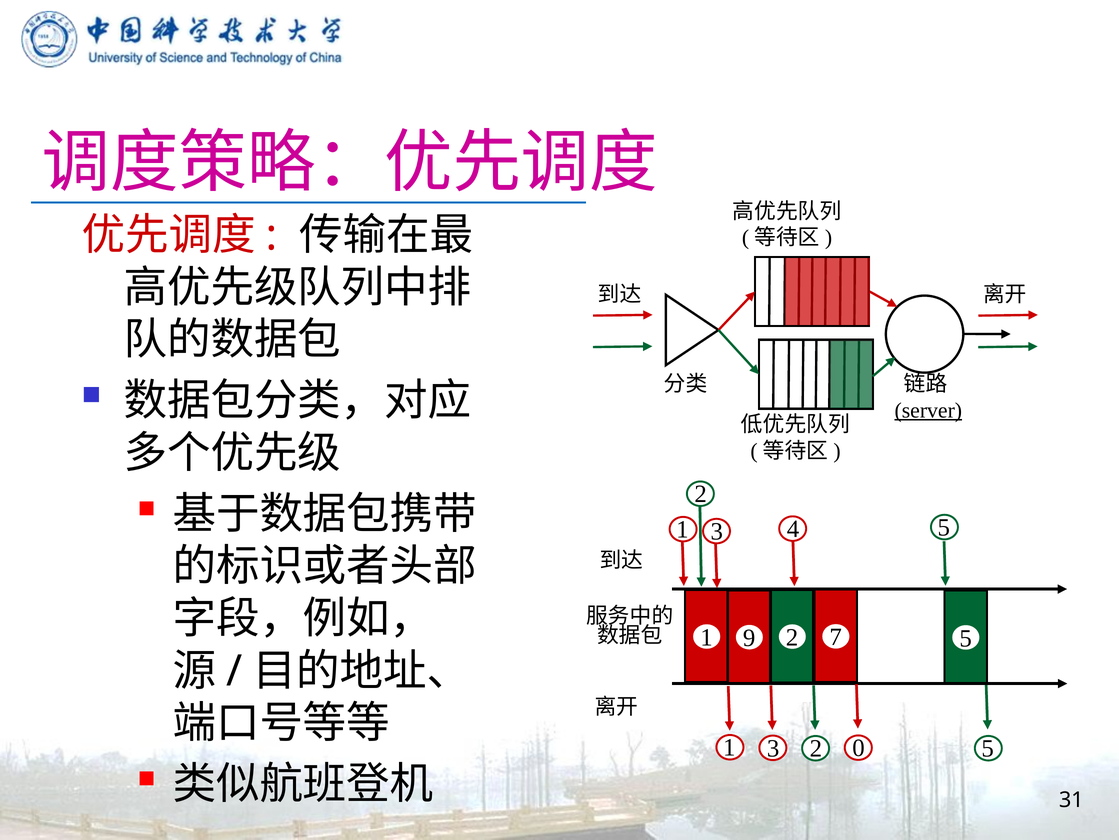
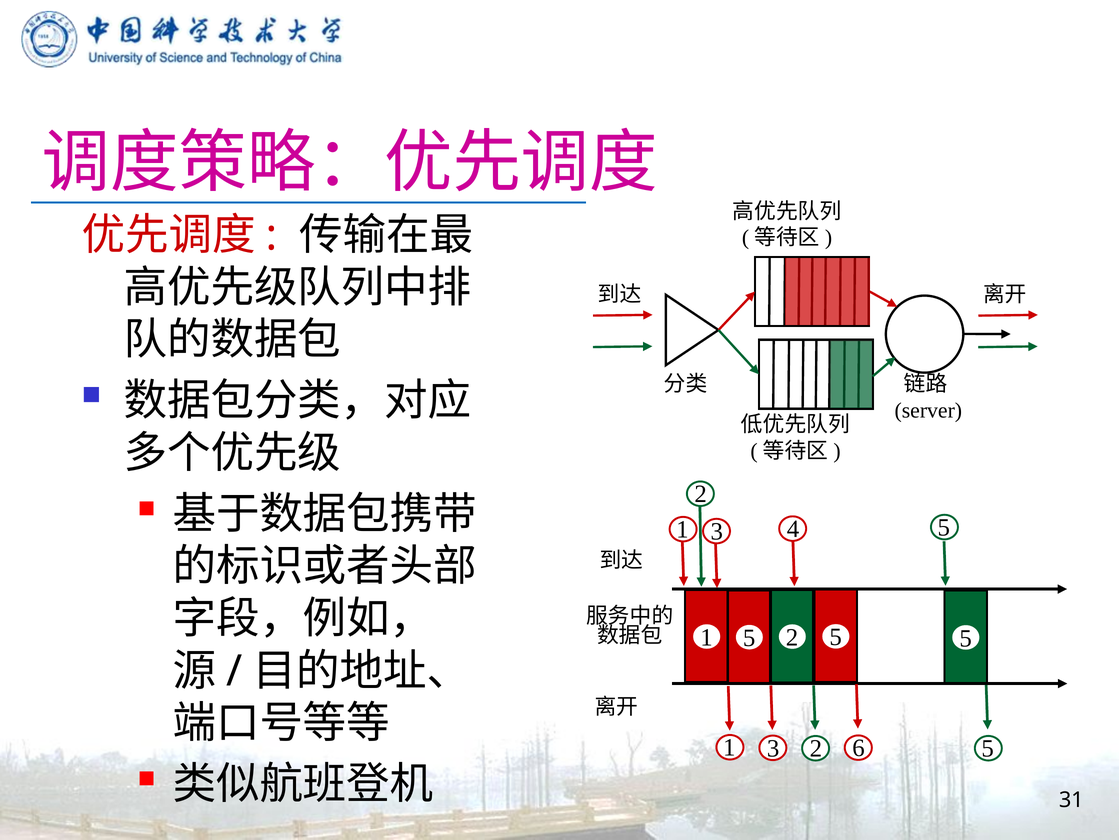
server underline: present -> none (928, 410)
1 9: 9 -> 5 (749, 638)
2 7: 7 -> 5 (836, 637)
0: 0 -> 6 (859, 747)
